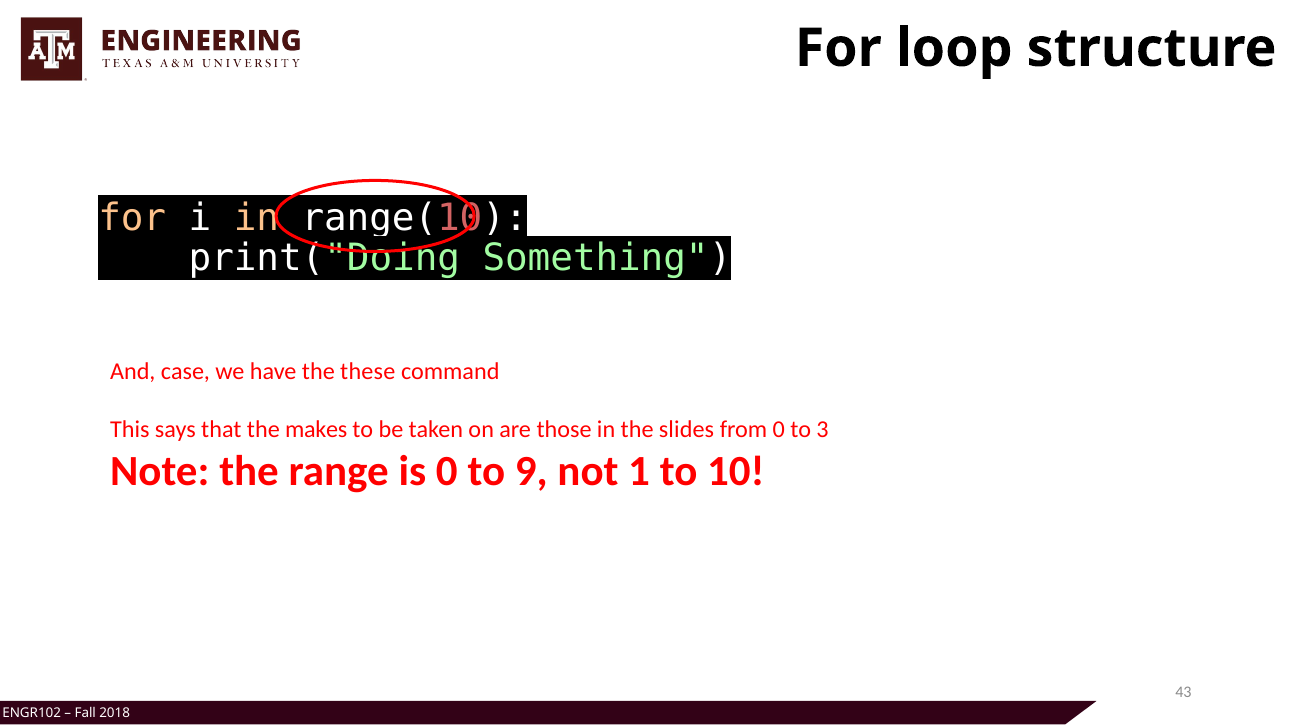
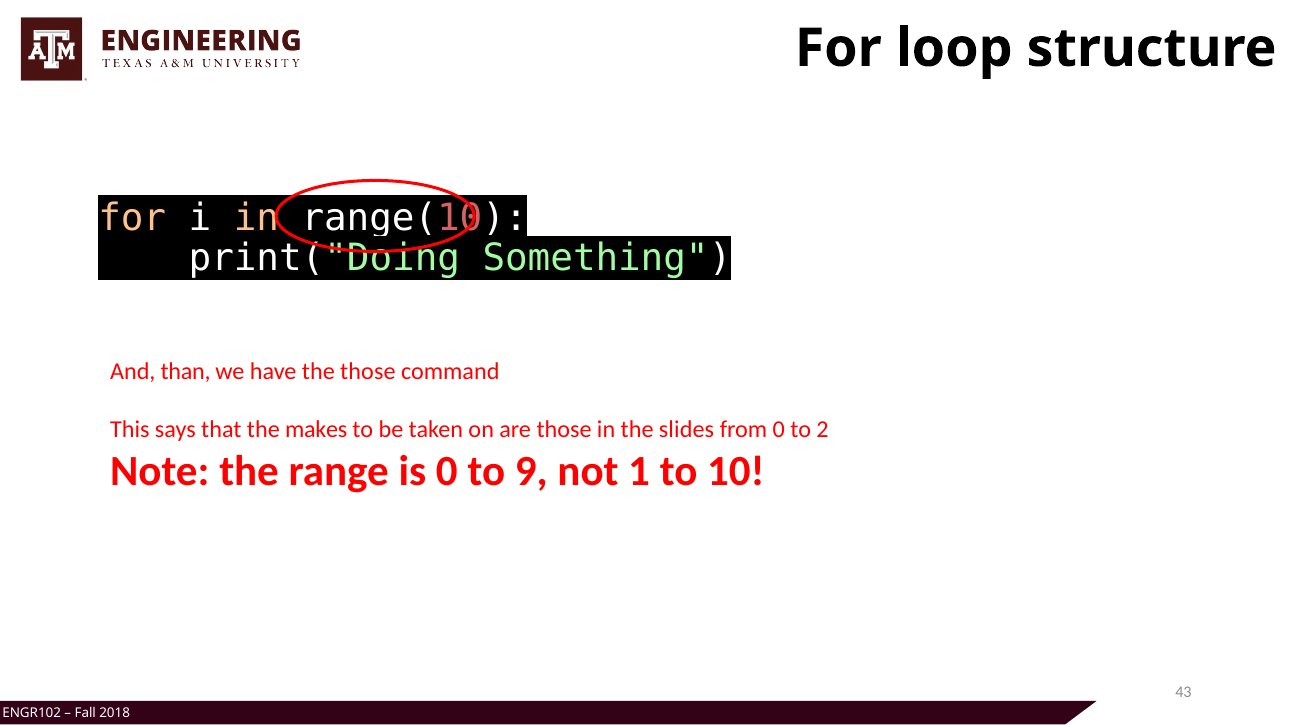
case: case -> than (186, 372)
the these: these -> those (368, 372)
3: 3 -> 2 (823, 430)
